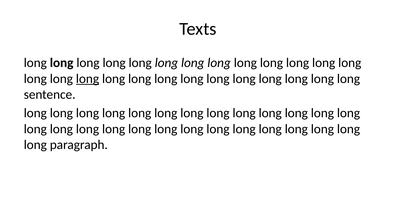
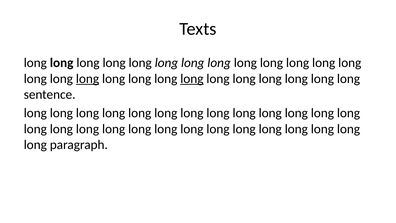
long underline: none -> present (192, 79)
